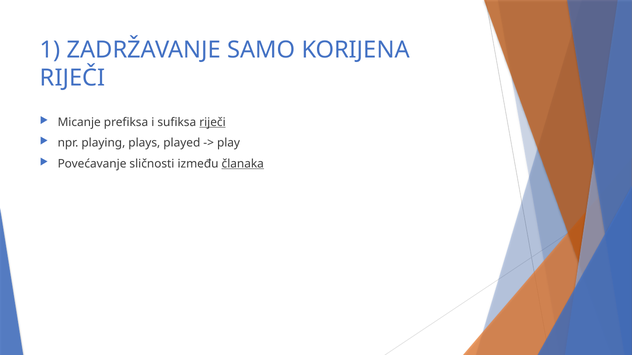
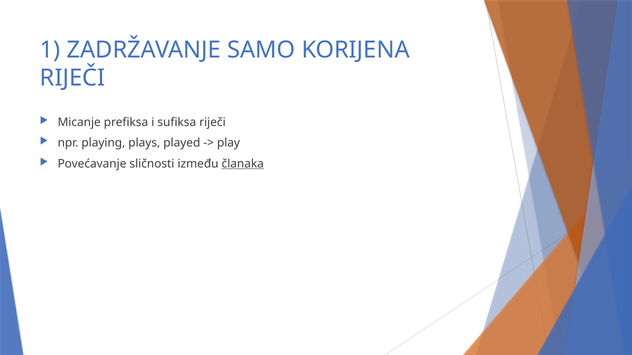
riječi underline: present -> none (212, 122)
